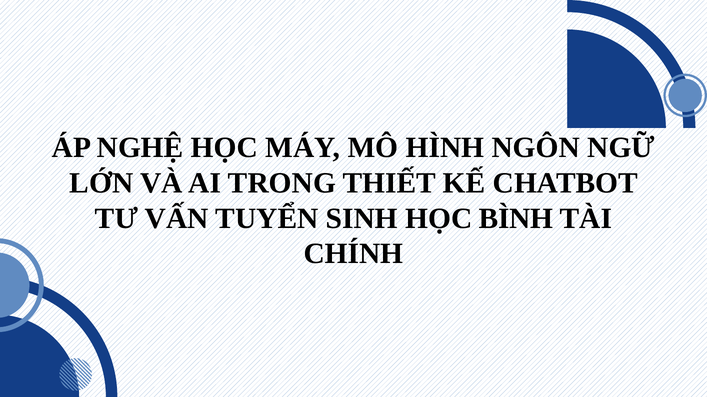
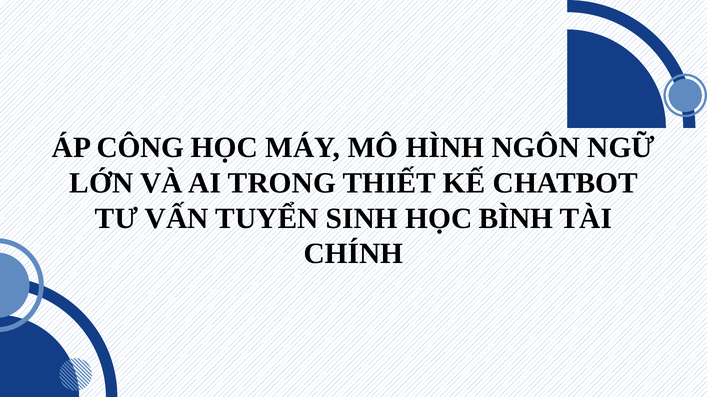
NGHỆ: NGHỆ -> CÔNG (140, 148)
